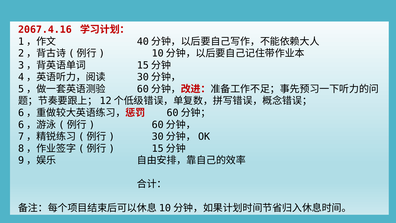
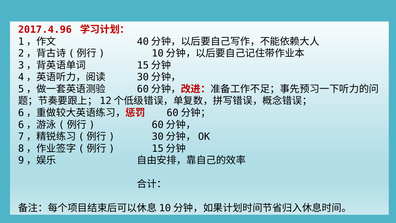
2067.4.16: 2067.4.16 -> 2017.4.96 (45, 30)
